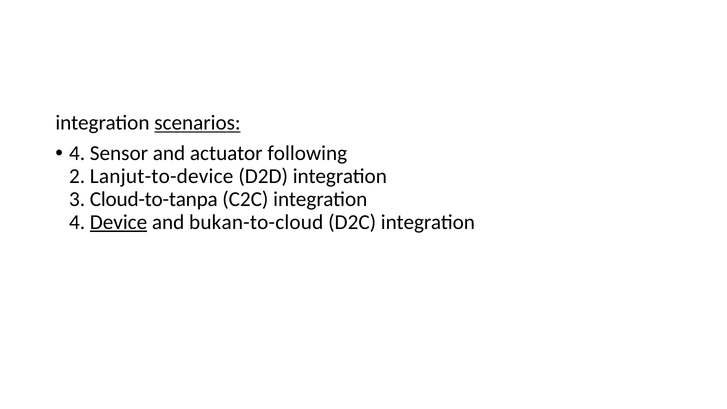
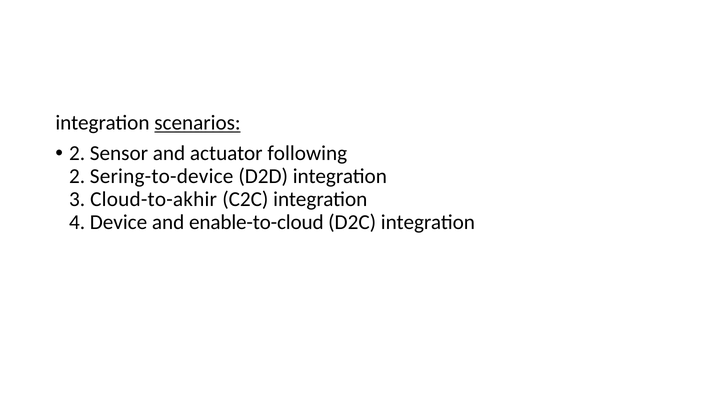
4: 4 -> 2 (77, 153)
Lanjut-to-device: Lanjut-to-device -> Sering-to-device (162, 176)
Cloud-to-tanpa: Cloud-to-tanpa -> Cloud-to-akhir (154, 199)
Device underline: present -> none (119, 222)
bukan-to-cloud: bukan-to-cloud -> enable-to-cloud (256, 222)
